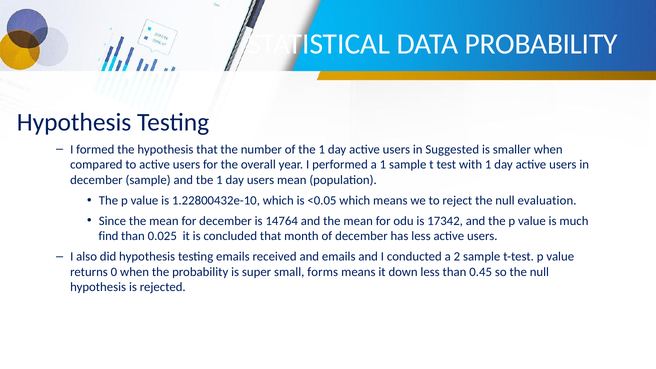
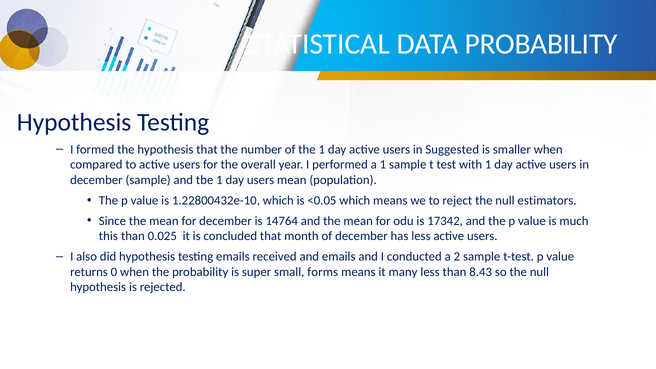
evaluation: evaluation -> estimators (547, 200)
find: find -> this (108, 236)
down: down -> many (403, 272)
0.45: 0.45 -> 8.43 (481, 272)
